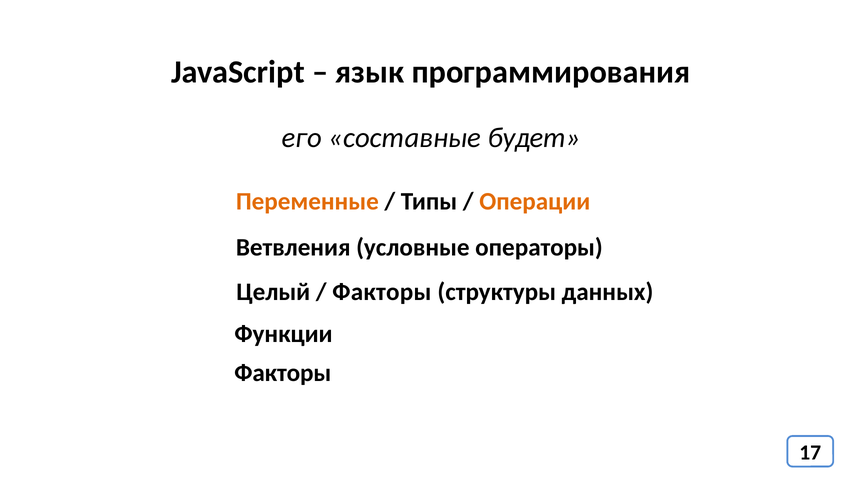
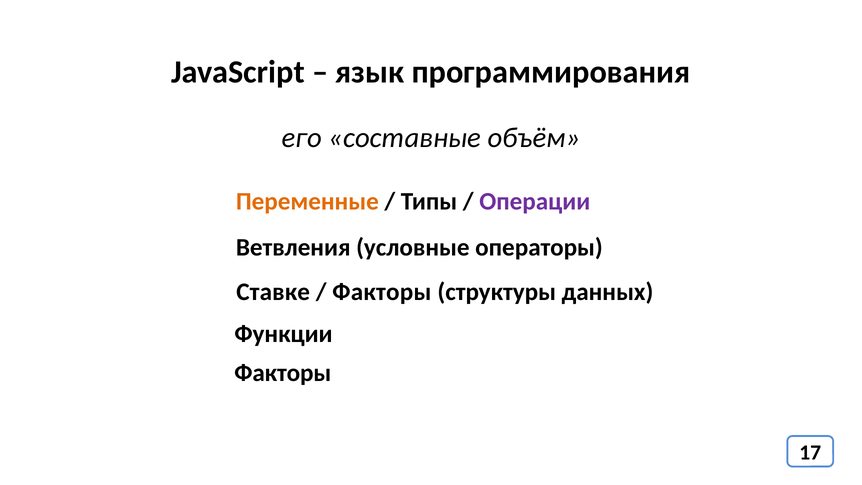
будет: будет -> объём (534, 138)
Операции colour: orange -> purple (535, 201)
Целый: Целый -> Ставке (273, 292)
